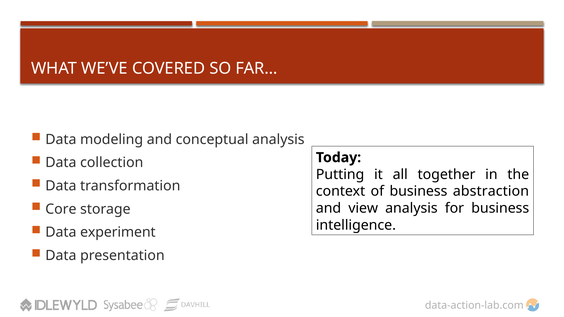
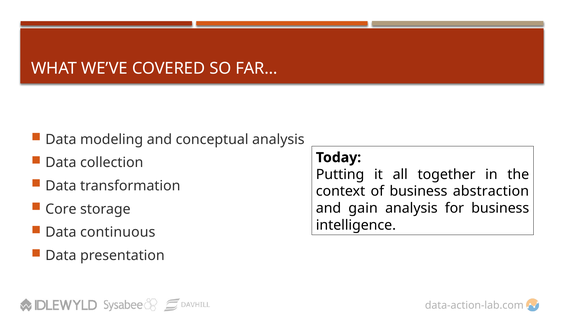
view: view -> gain (363, 208)
experiment: experiment -> continuous (118, 233)
